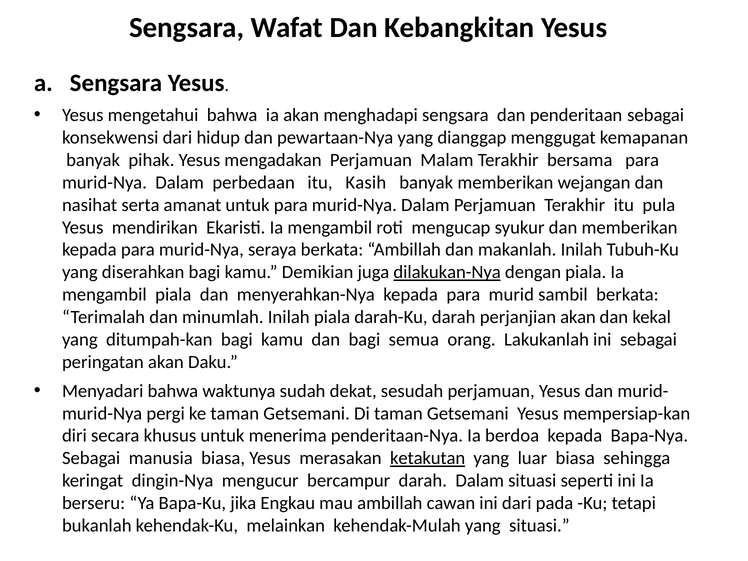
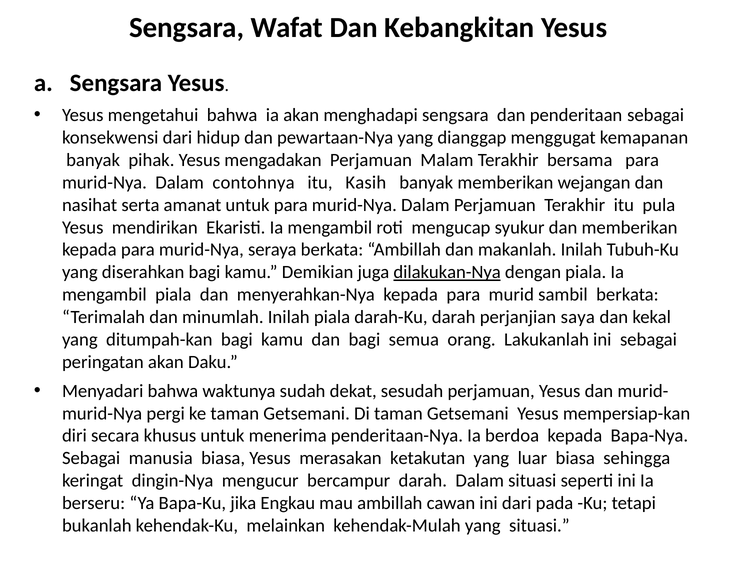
perbedaan: perbedaan -> contohnya (254, 183)
perjanjian akan: akan -> saya (578, 317)
ketakutan underline: present -> none (428, 458)
